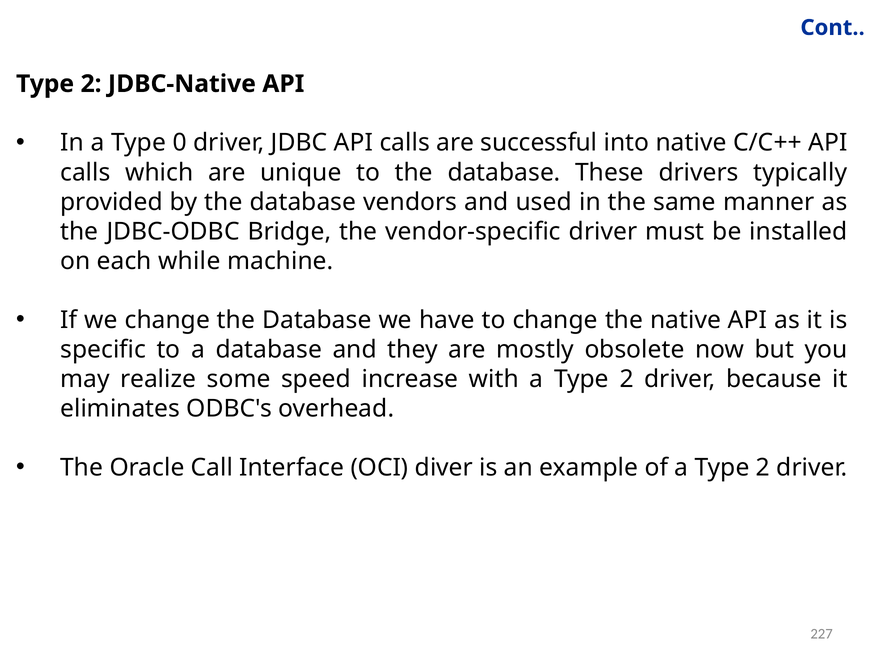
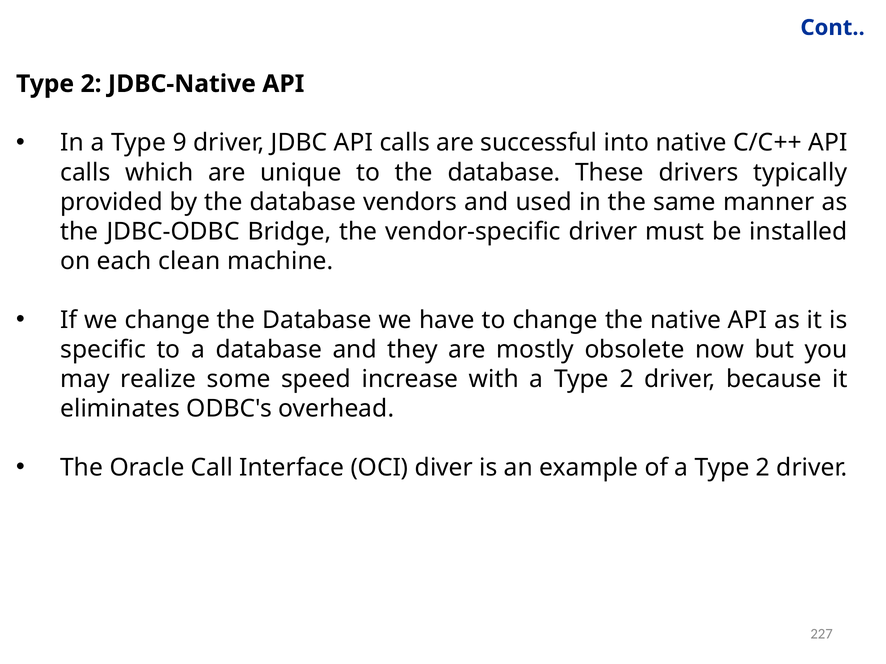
0: 0 -> 9 (180, 143)
while: while -> clean (189, 261)
